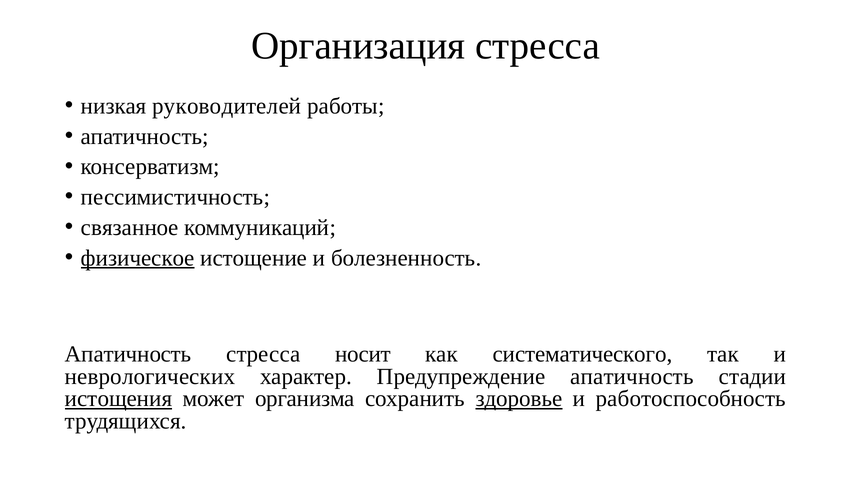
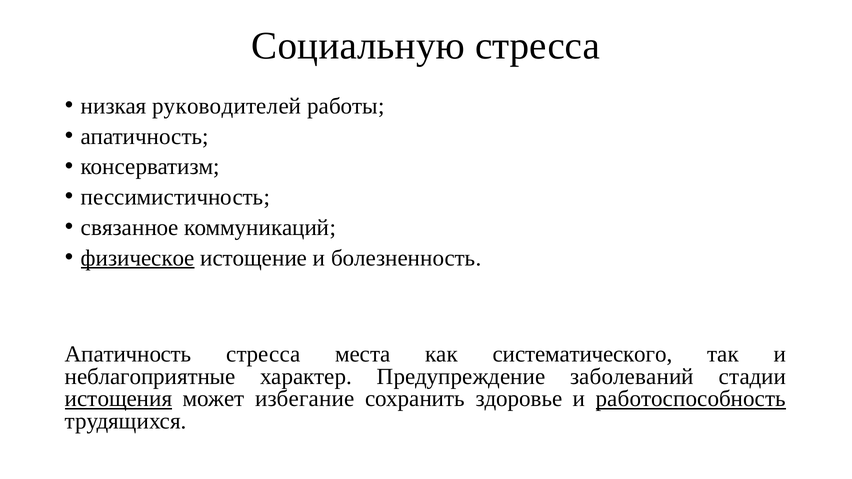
Организация: Организация -> Социальную (358, 46)
носит: носит -> места (363, 354)
неврологических: неврологических -> неблагоприятные (150, 377)
Предупреждение апатичность: апатичность -> заболеваний (632, 377)
организма: организма -> избегание (305, 399)
здоровье underline: present -> none (519, 399)
работоспособность underline: none -> present (691, 399)
